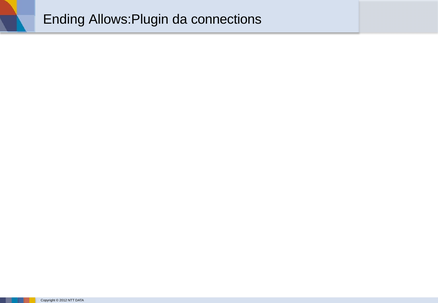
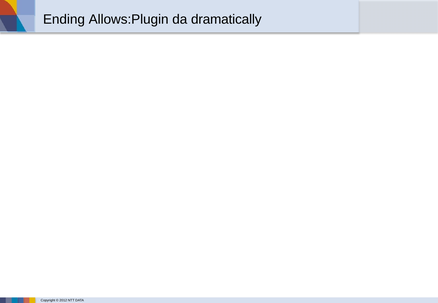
connections: connections -> dramatically (226, 19)
